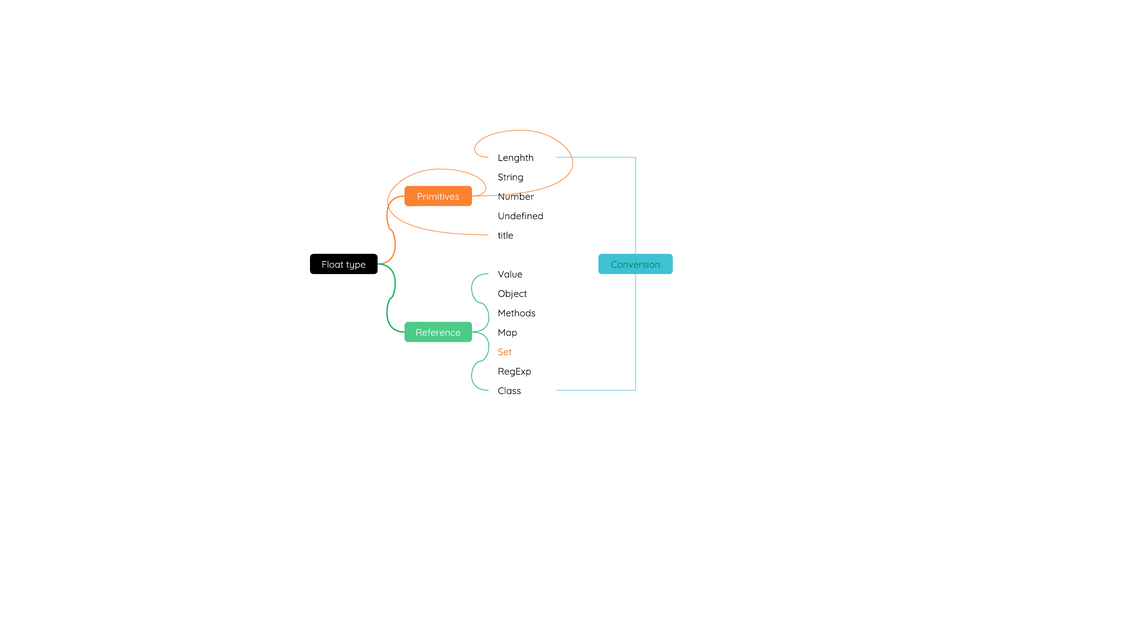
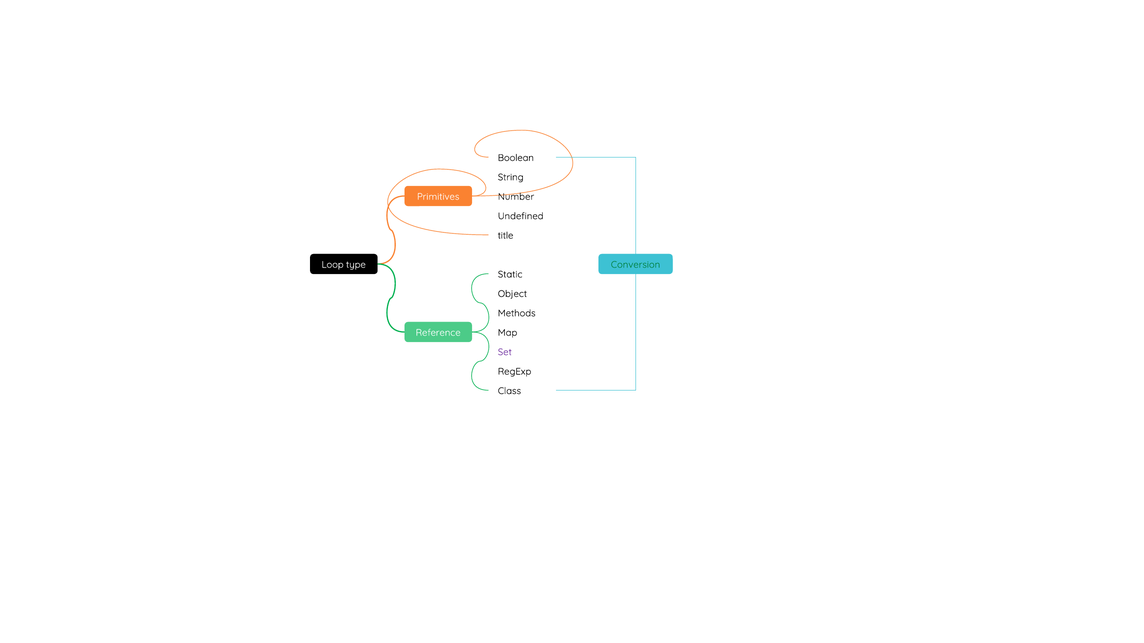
Lenghth: Lenghth -> Boolean (516, 158)
Float: Float -> Loop (333, 265)
Value: Value -> Static (510, 275)
Set colour: orange -> purple (505, 352)
